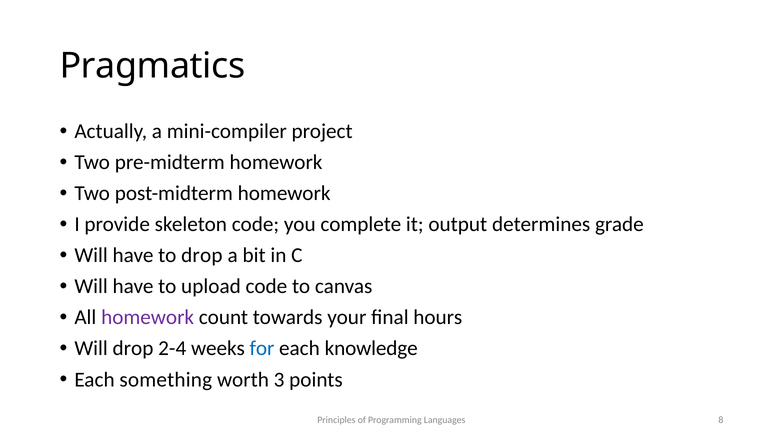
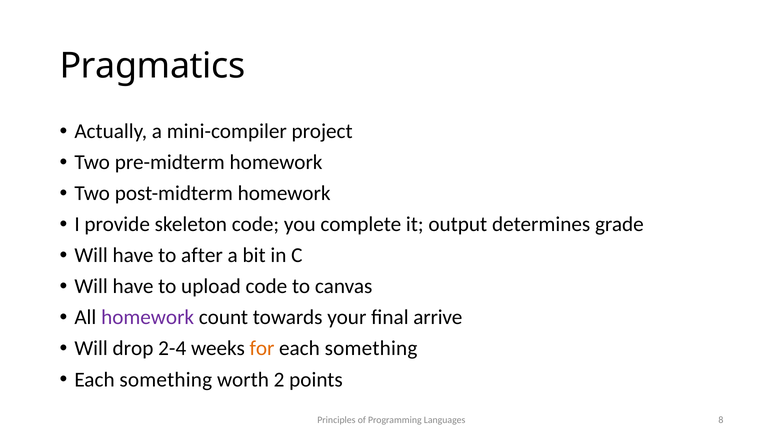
to drop: drop -> after (202, 256)
hours: hours -> arrive (438, 318)
for colour: blue -> orange (262, 349)
knowledge: knowledge -> something (371, 349)
3: 3 -> 2 (279, 380)
